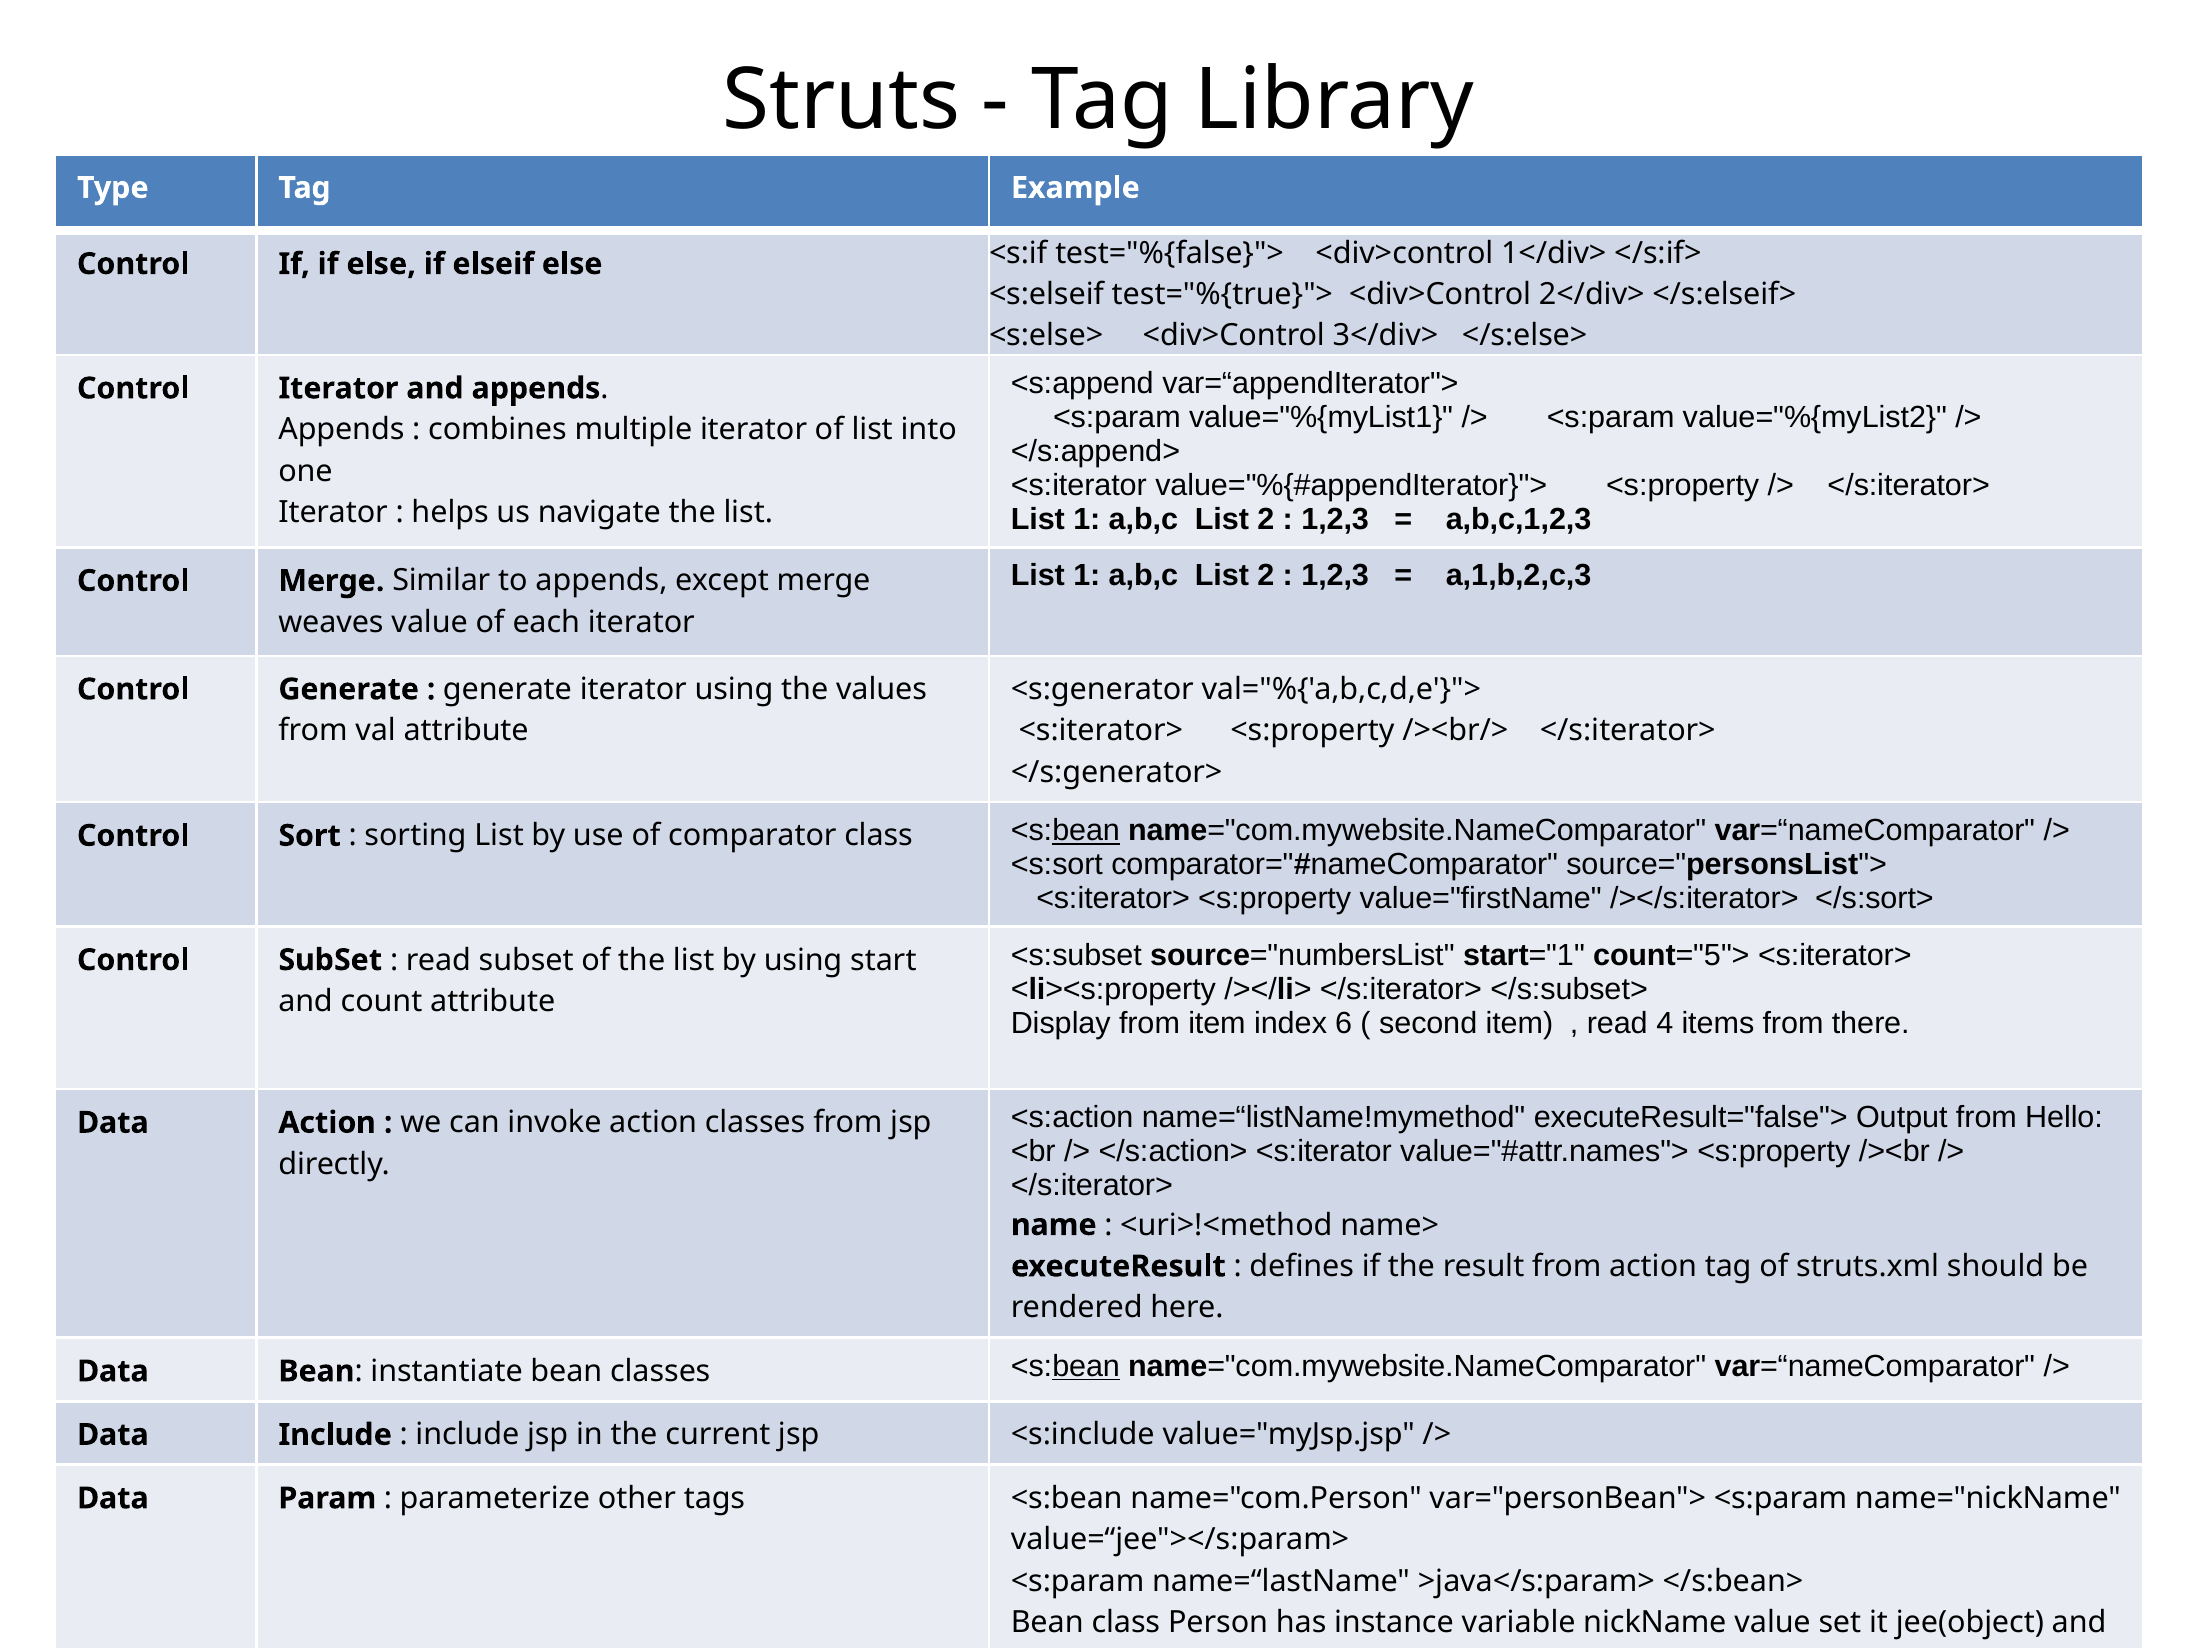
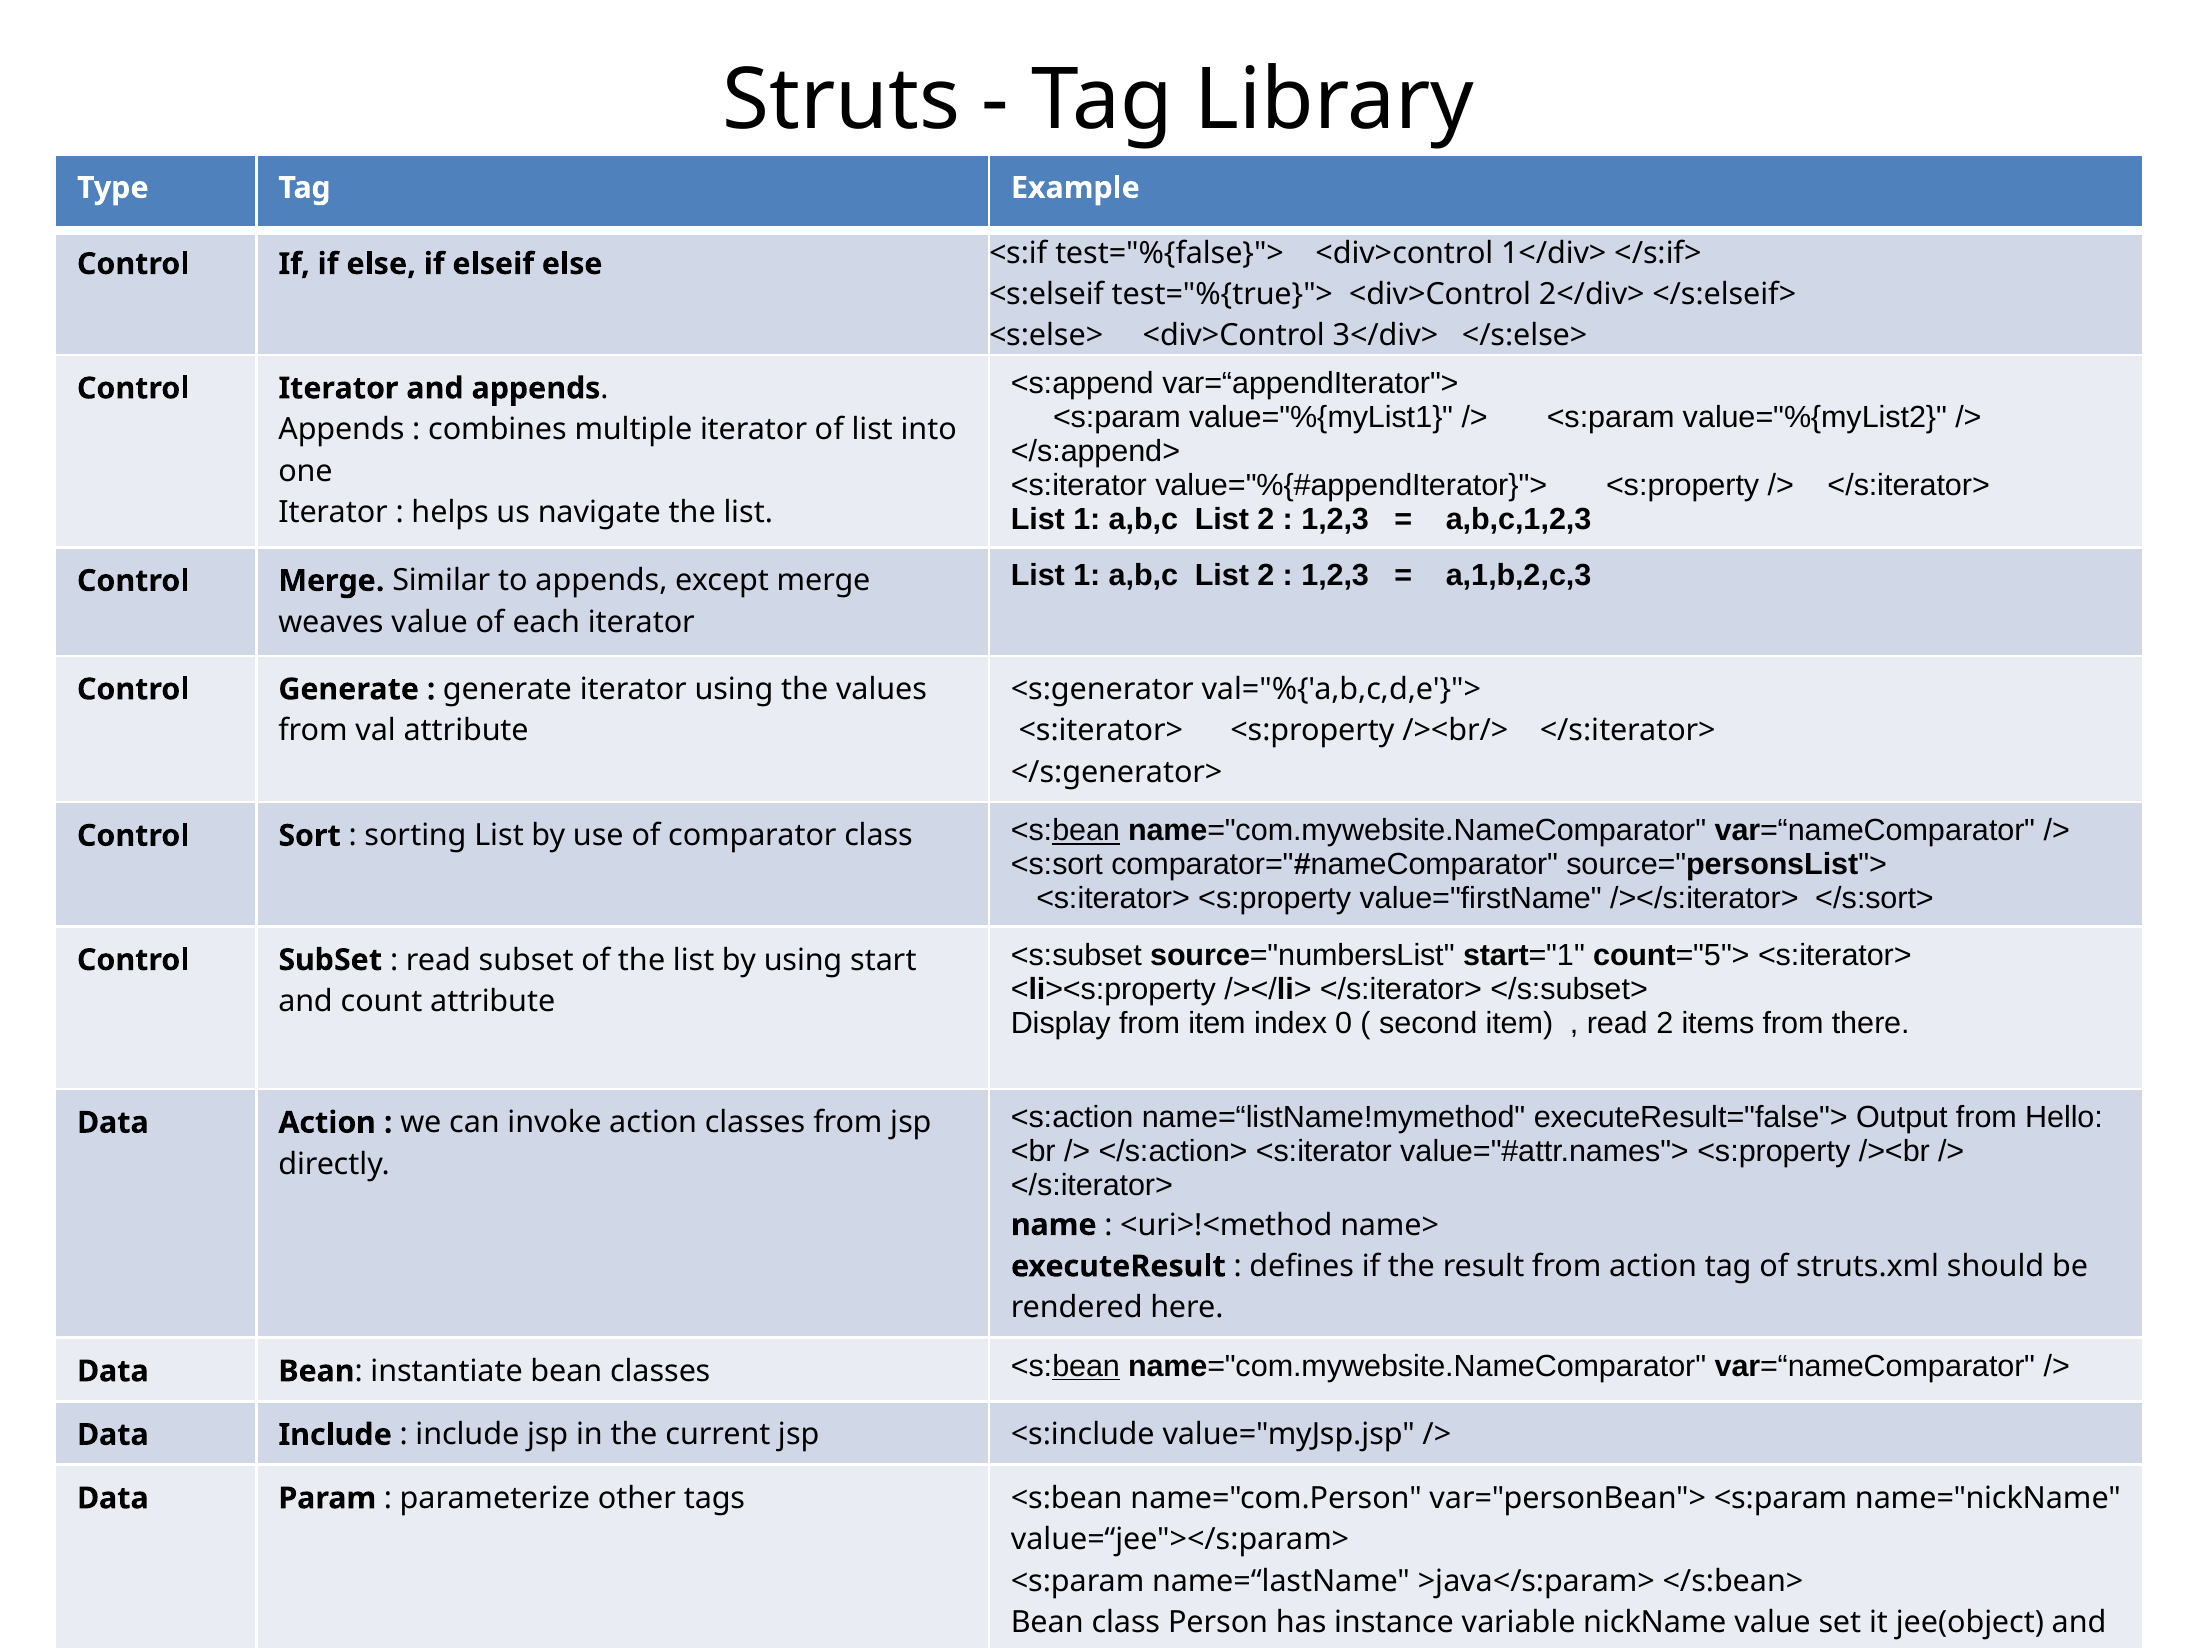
6: 6 -> 0 (1344, 1023)
read 4: 4 -> 2 (1665, 1023)
